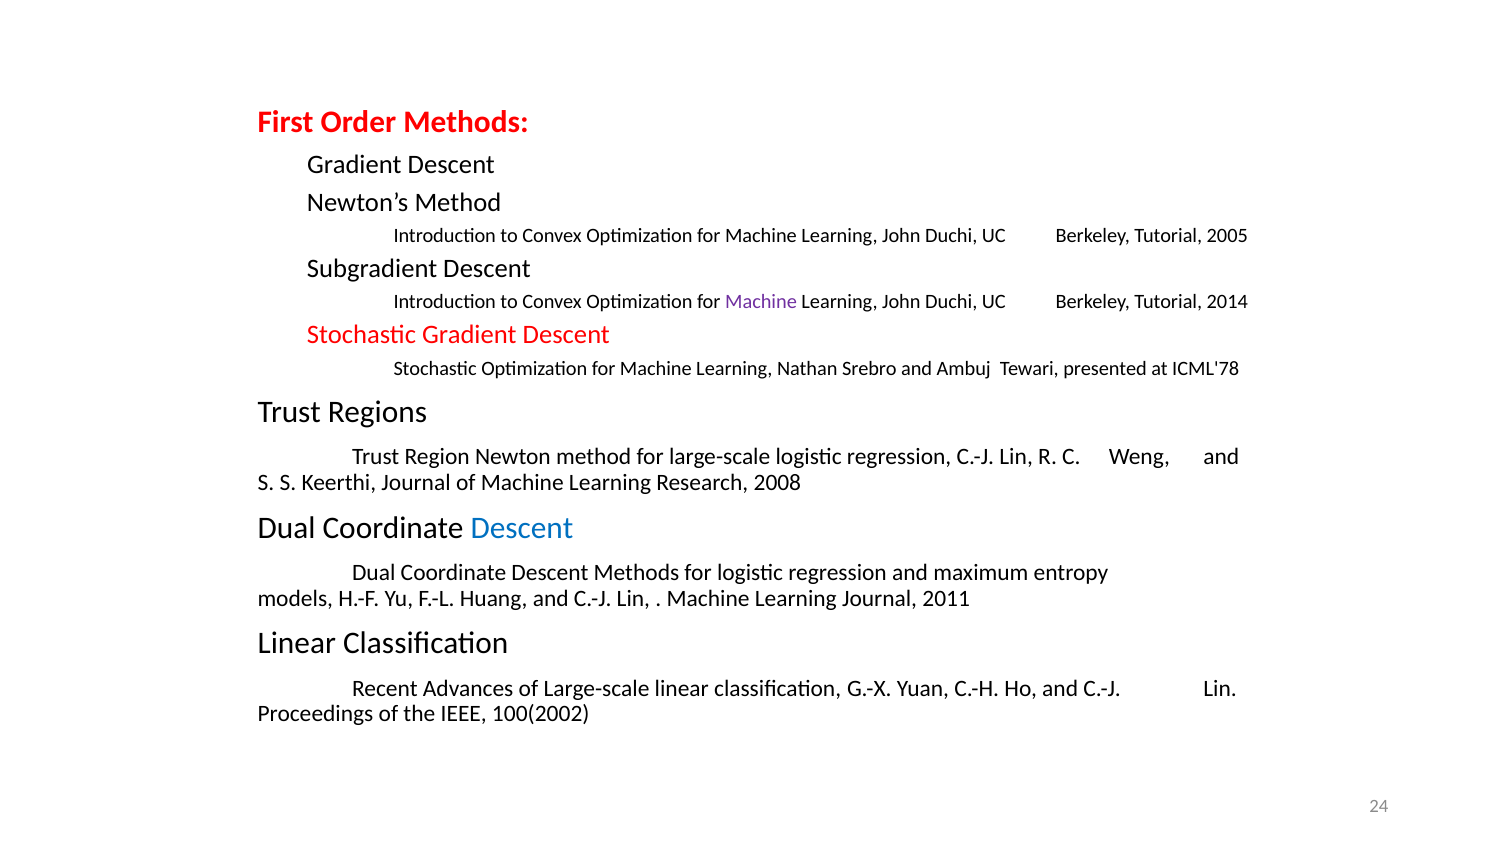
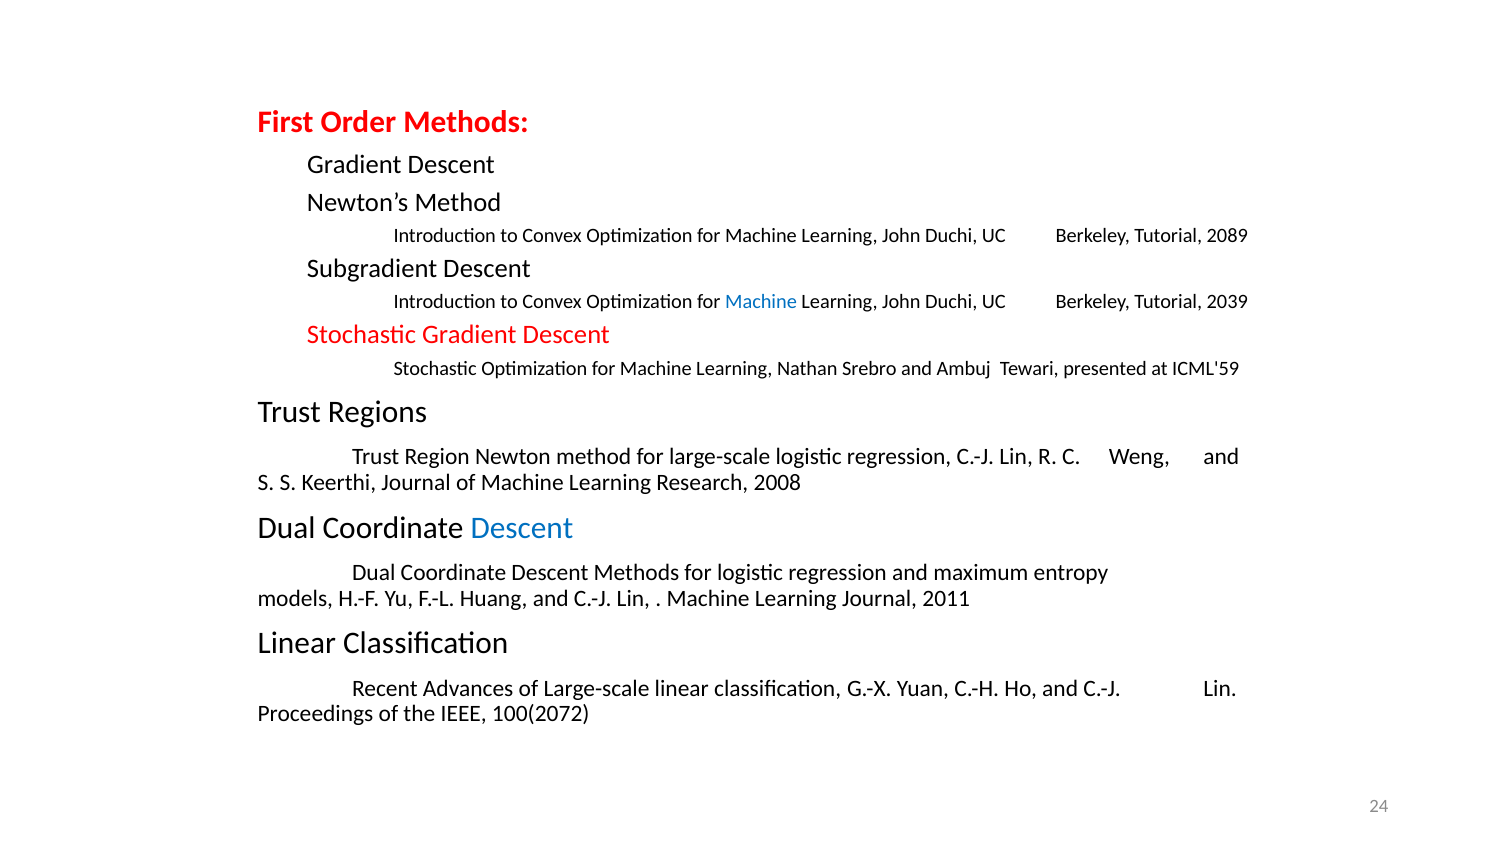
2005: 2005 -> 2089 (1227, 236)
Machine colour: purple -> blue (761, 302)
2014: 2014 -> 2039 (1227, 302)
ICML'78: ICML'78 -> ICML'59 (1206, 369)
100(2002: 100(2002 -> 100(2072 (541, 715)
